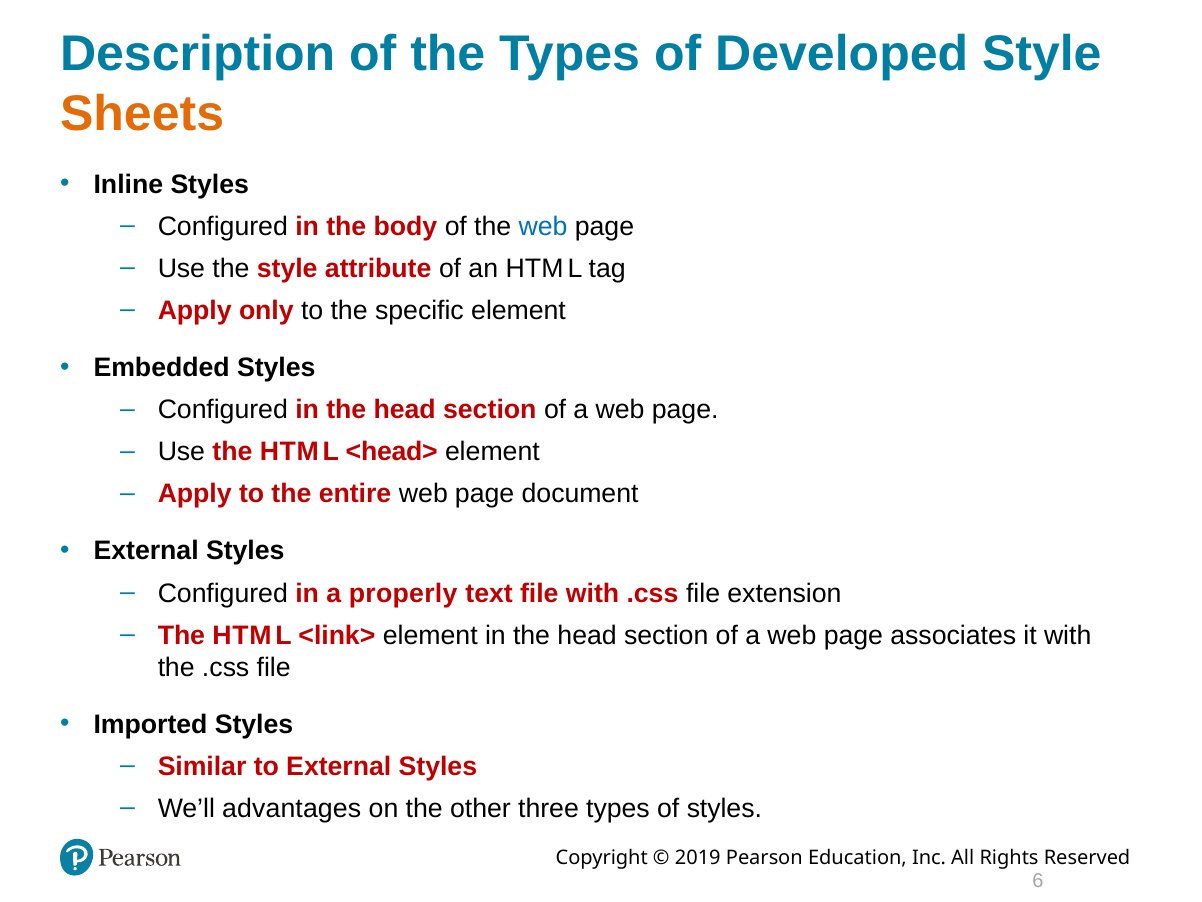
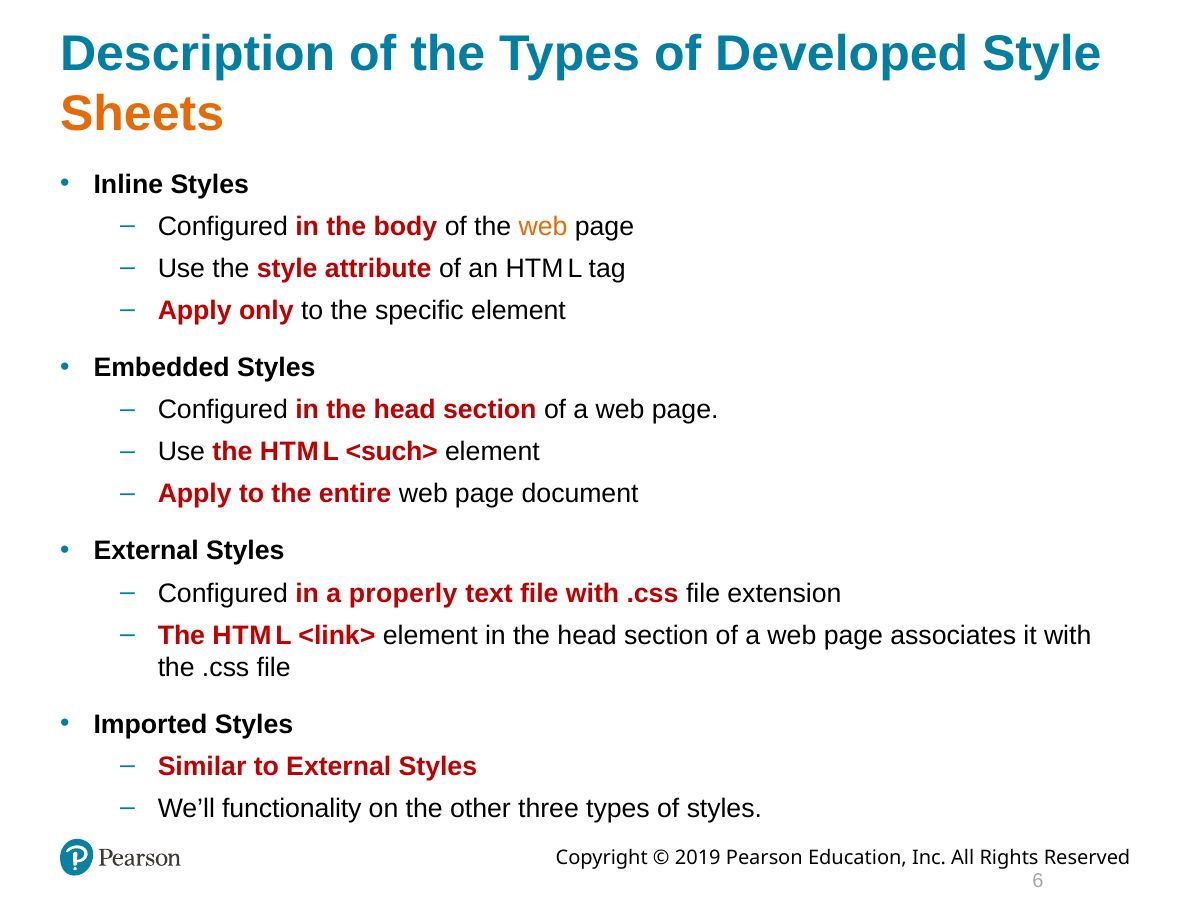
web colour: blue -> orange (543, 226)
<head>: <head> -> <such> (392, 452)
advantages: advantages -> functionality (292, 808)
